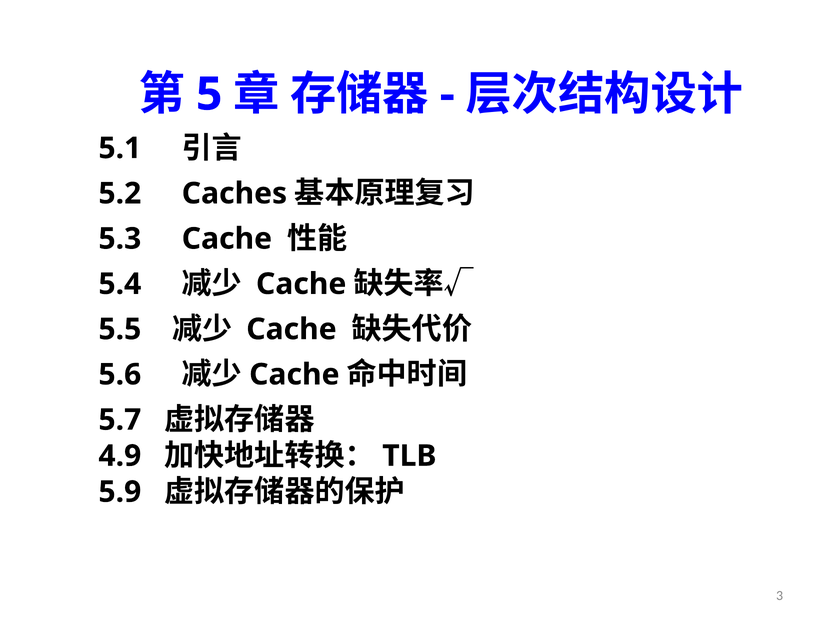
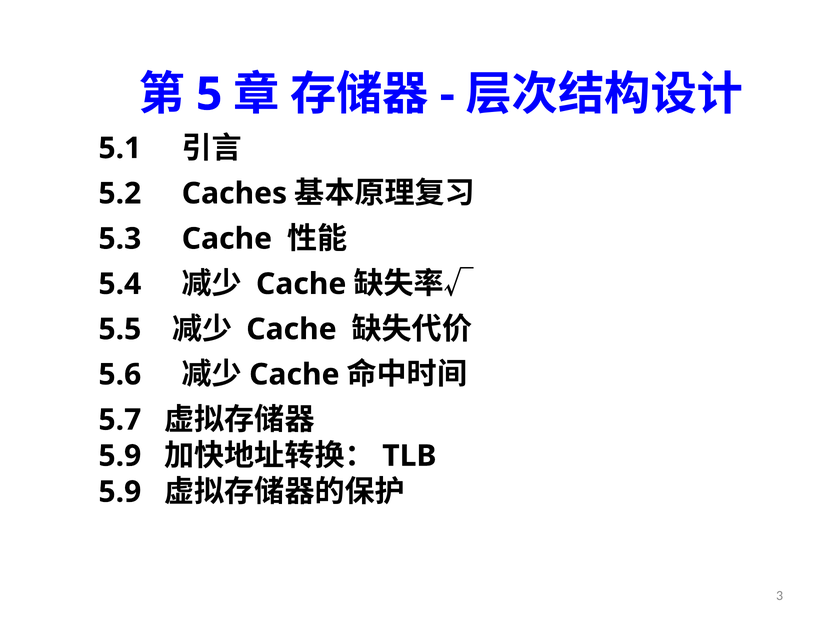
4.9: 4.9 -> 5.9 (120, 456)
